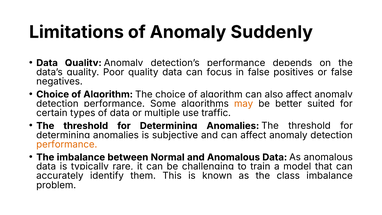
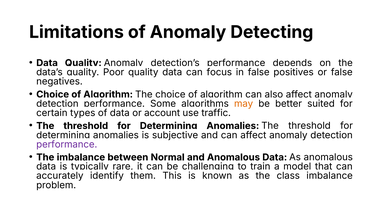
Suddenly: Suddenly -> Detecting (272, 32)
multiple: multiple -> account (162, 113)
performance colour: orange -> purple (67, 144)
